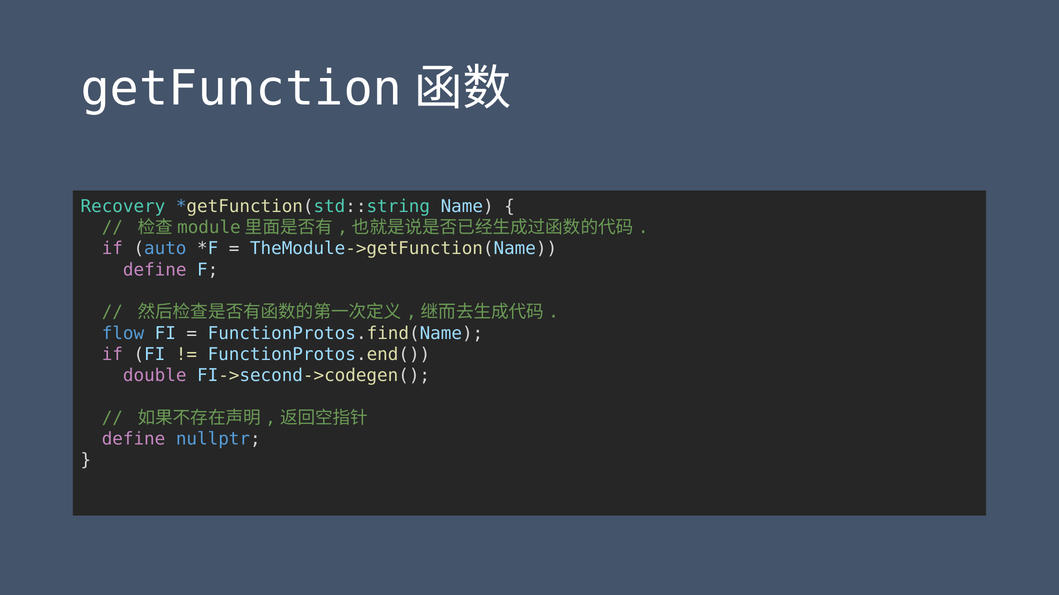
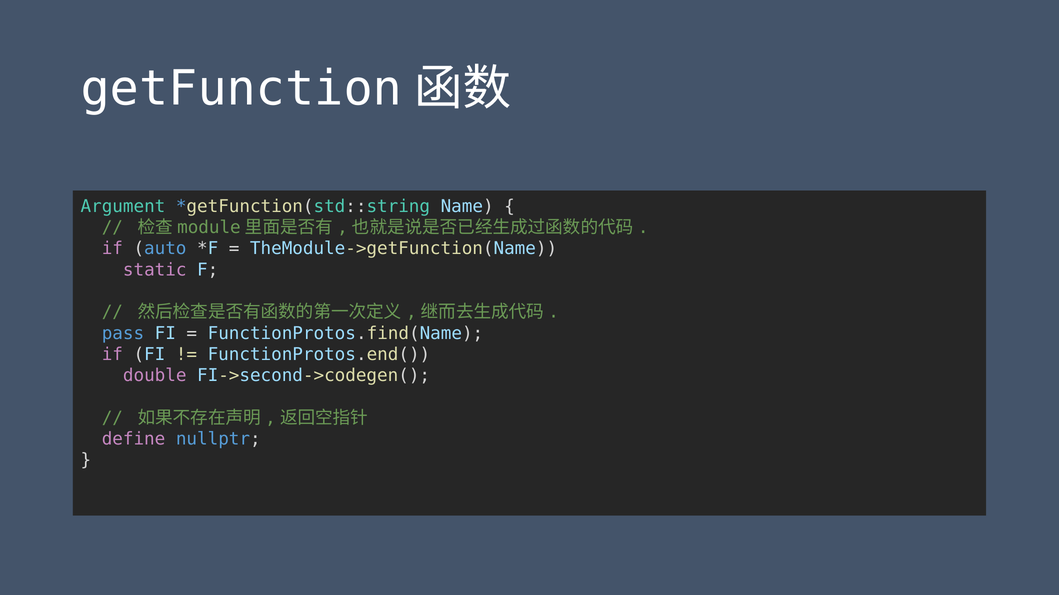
Recovery: Recovery -> Argument (123, 207)
define: define -> static (155, 270)
flow: flow -> pass (123, 334)
